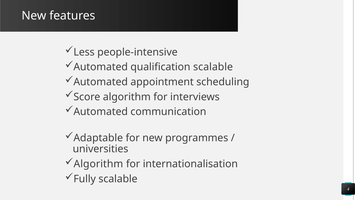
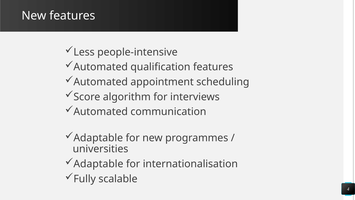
qualification scalable: scalable -> features (213, 67)
Algorithm: Algorithm -> Adaptable (98, 164)
